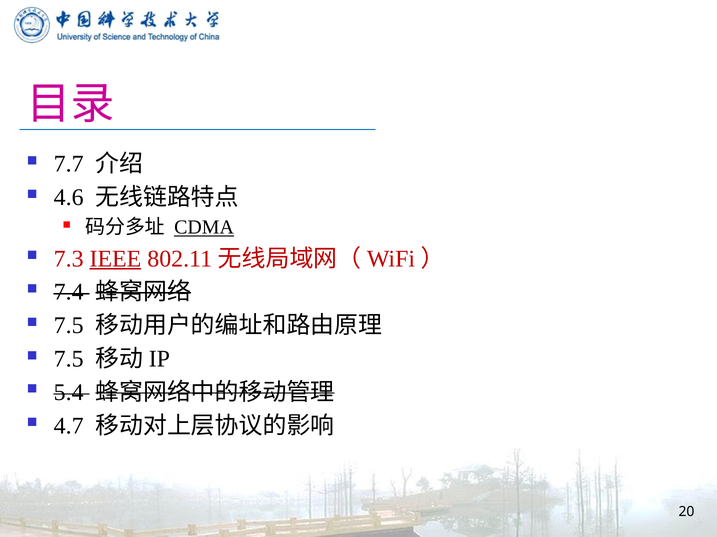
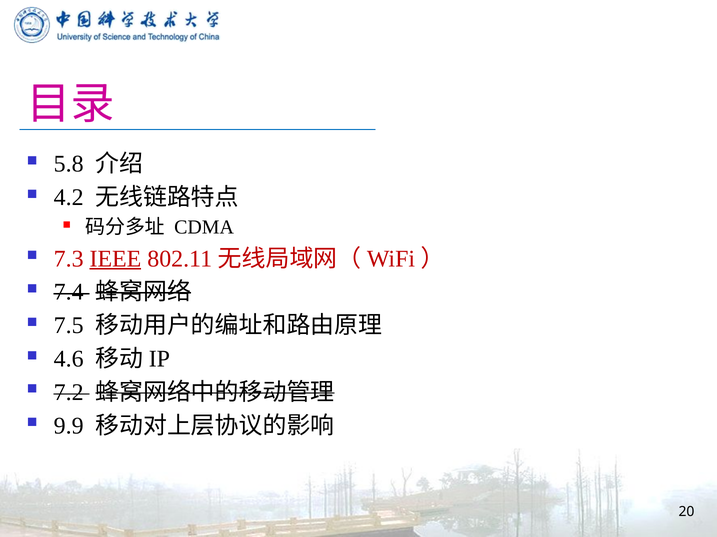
7.7: 7.7 -> 5.8 (69, 164)
4.6: 4.6 -> 4.2 (69, 198)
CDMA underline: present -> none (204, 228)
7.5: 7.5 -> 4.6 (69, 359)
5.4: 5.4 -> 7.2 (69, 393)
4.7: 4.7 -> 9.9 (69, 426)
